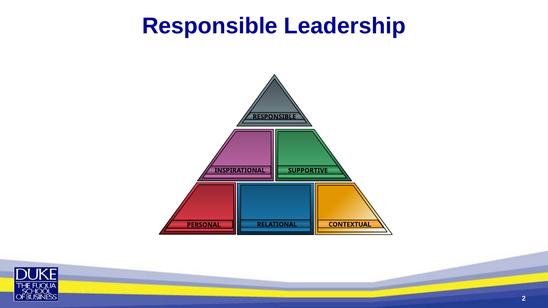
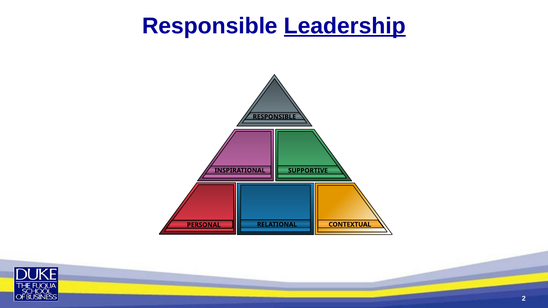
Leadership underline: none -> present (345, 26)
